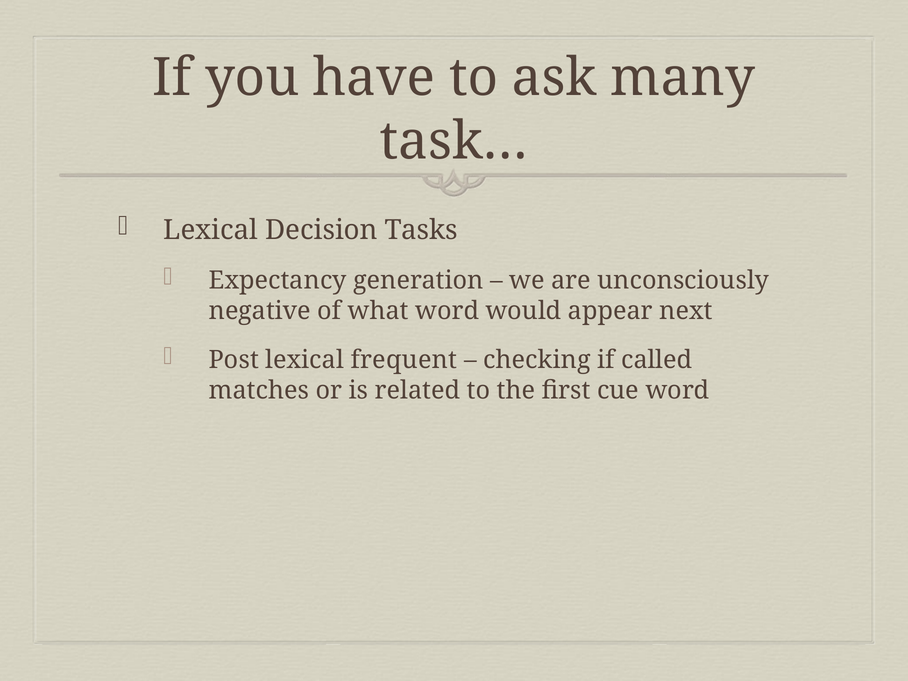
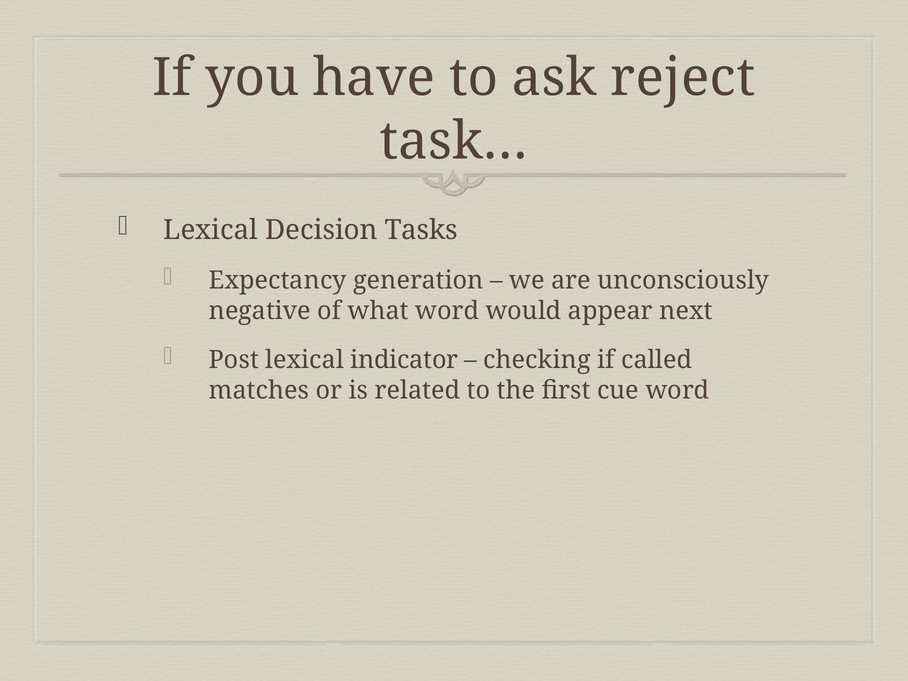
many: many -> reject (683, 78)
frequent: frequent -> indicator (404, 360)
